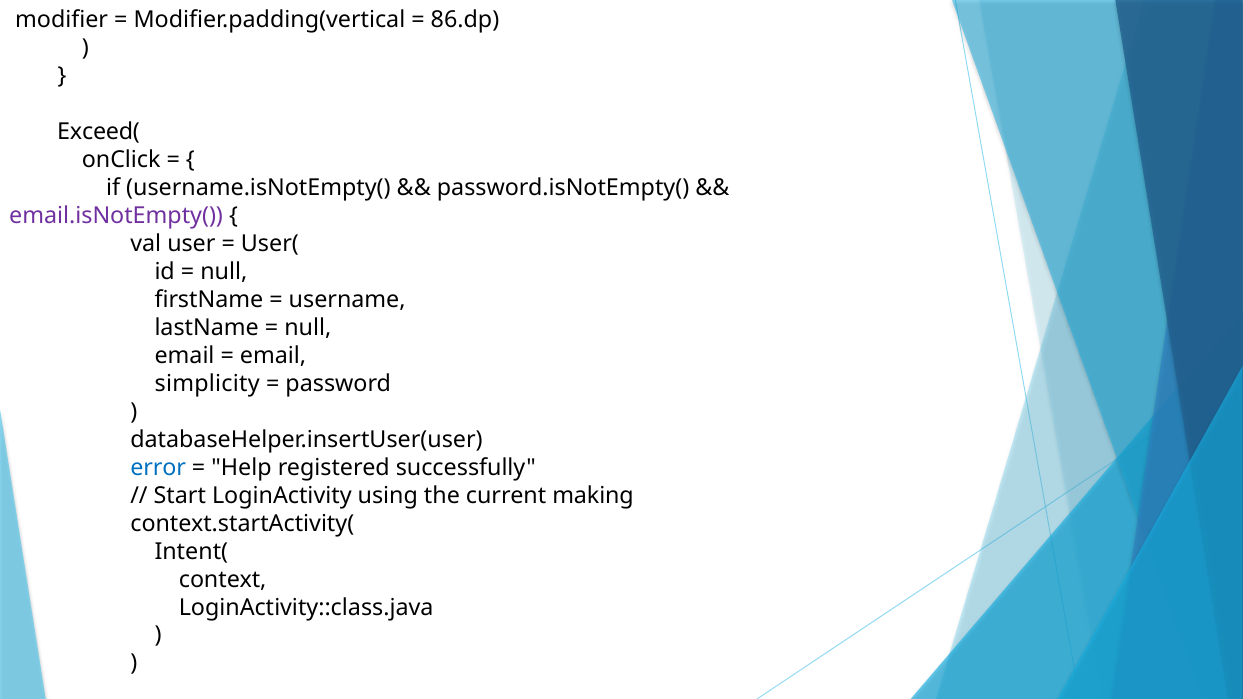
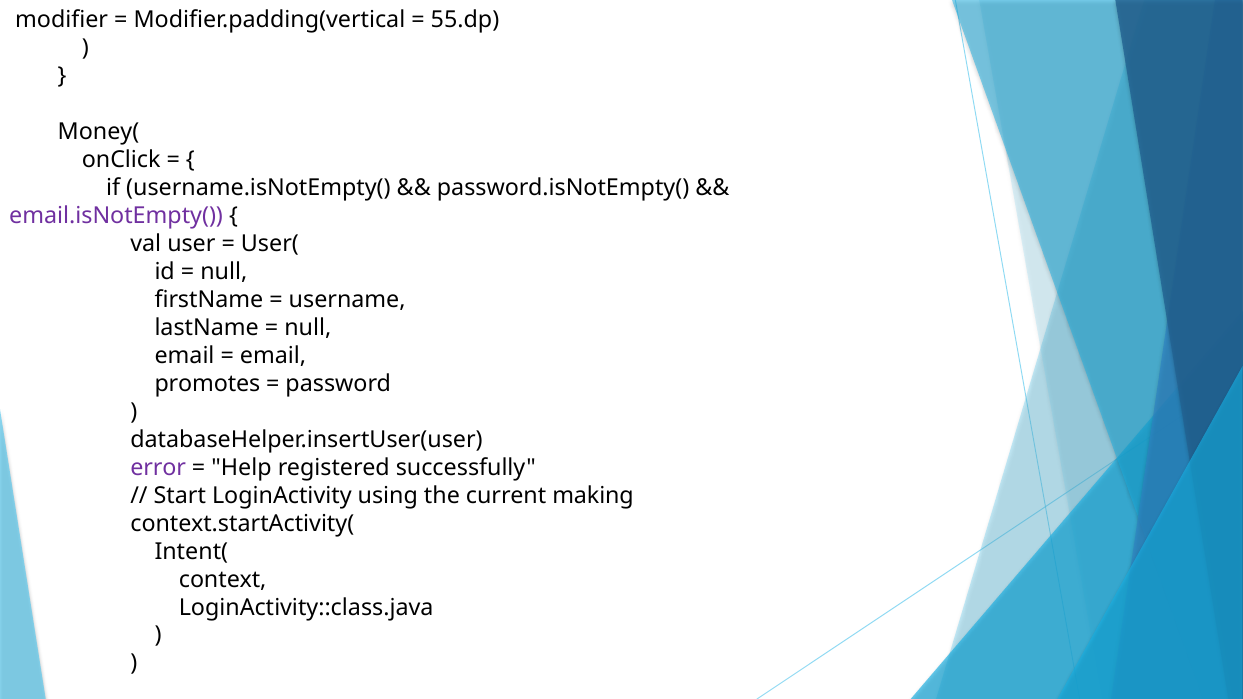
86.dp: 86.dp -> 55.dp (465, 20)
Exceed(: Exceed( -> Money( (98, 132)
simplicity: simplicity -> promotes (207, 384)
error colour: blue -> purple (158, 468)
